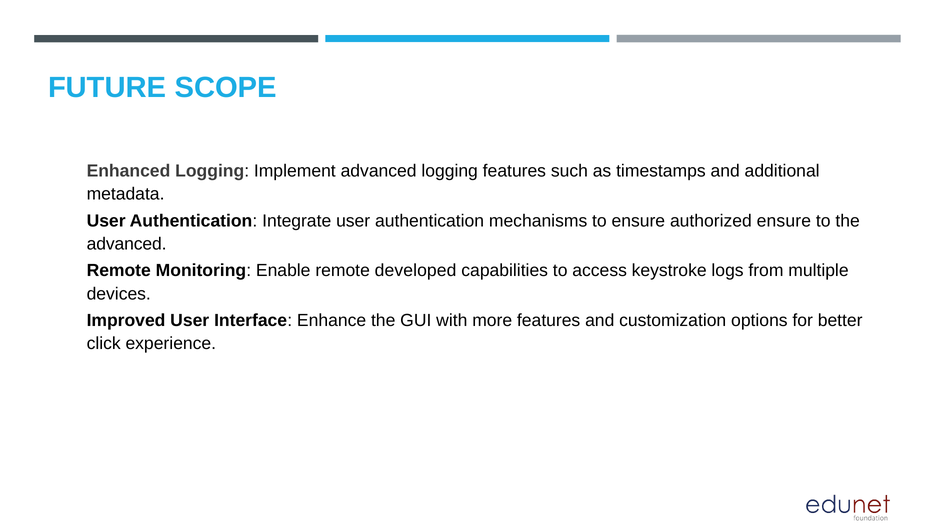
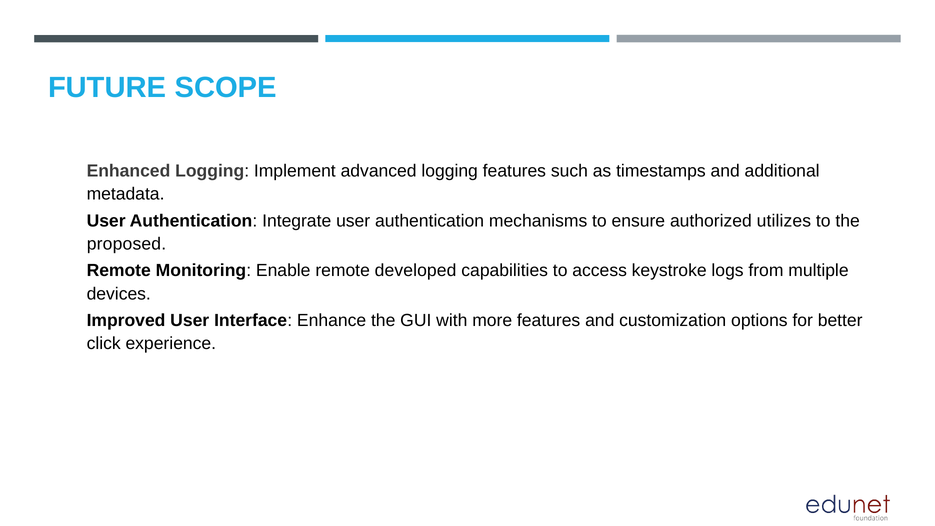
authorized ensure: ensure -> utilizes (784, 221)
advanced: advanced -> proposed (126, 244)
